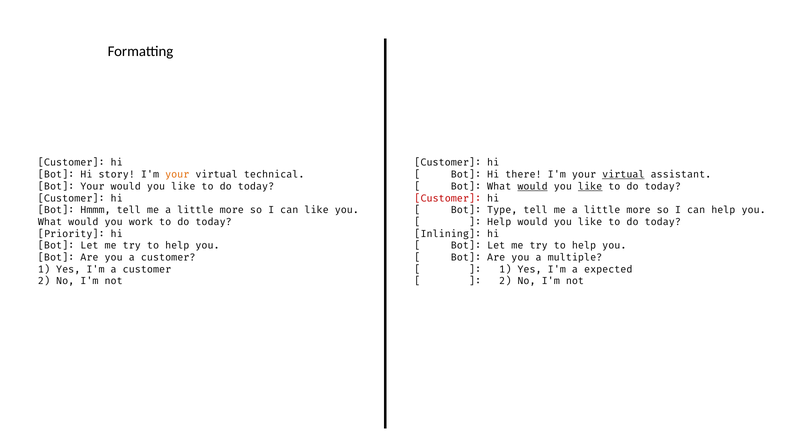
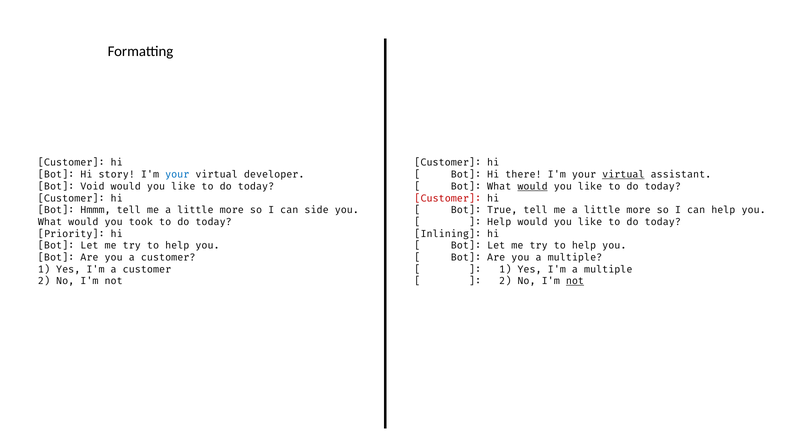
your colour: orange -> blue (177, 175)
technical: technical -> developer (274, 175)
Bot Your: Your -> Void (92, 186)
like underline: present -> none (590, 186)
can like: like -> side (317, 210)
Type: Type -> True (502, 210)
work: work -> took (141, 222)
I'm a expected: expected -> multiple (608, 269)
not underline: none -> present (575, 281)
